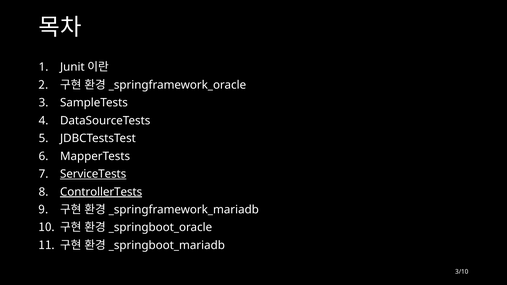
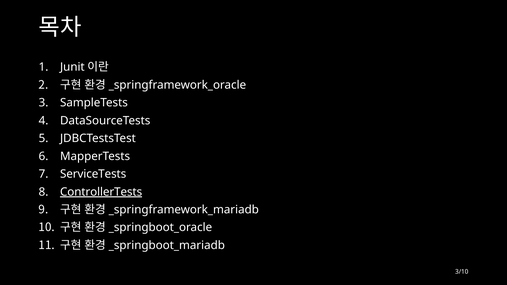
ServiceTests underline: present -> none (93, 174)
